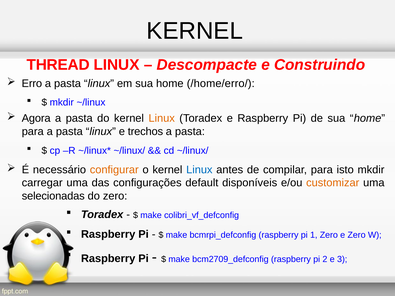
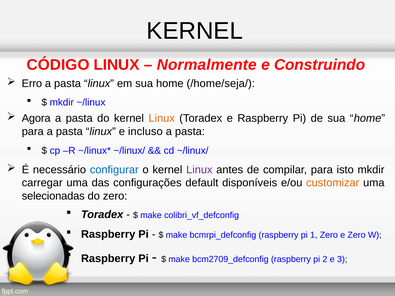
THREAD: THREAD -> CÓDIGO (58, 65)
Descompacte: Descompacte -> Normalmente (207, 65)
/home/erro/: /home/erro/ -> /home/seja/ (221, 84)
trechos: trechos -> incluso (145, 132)
configurar colour: orange -> blue (114, 170)
Linux colour: blue -> purple (199, 170)
